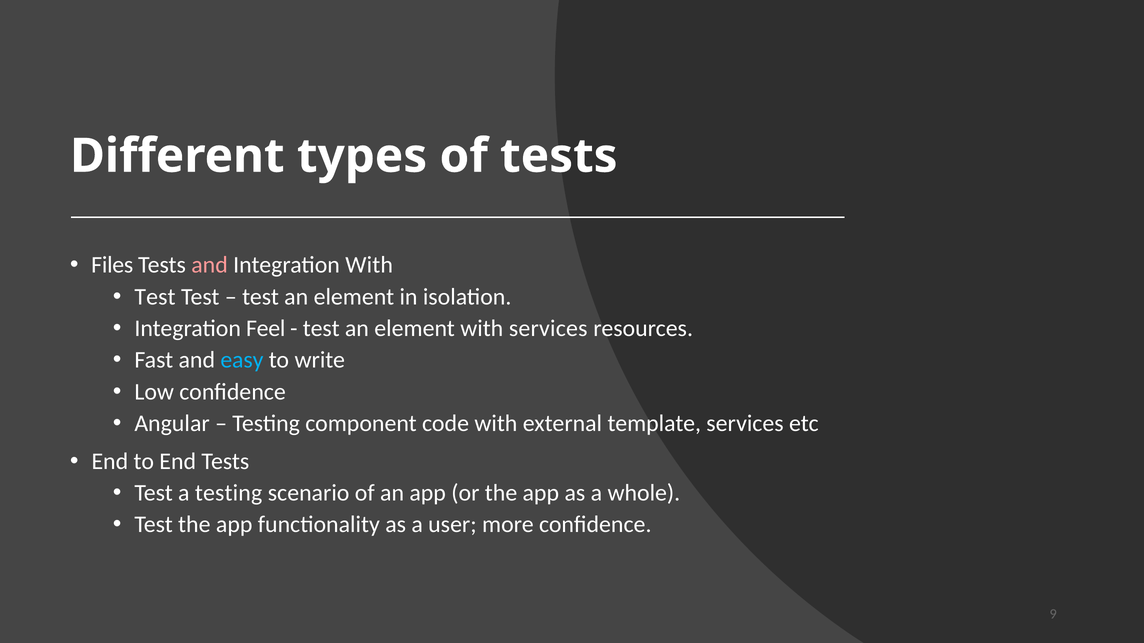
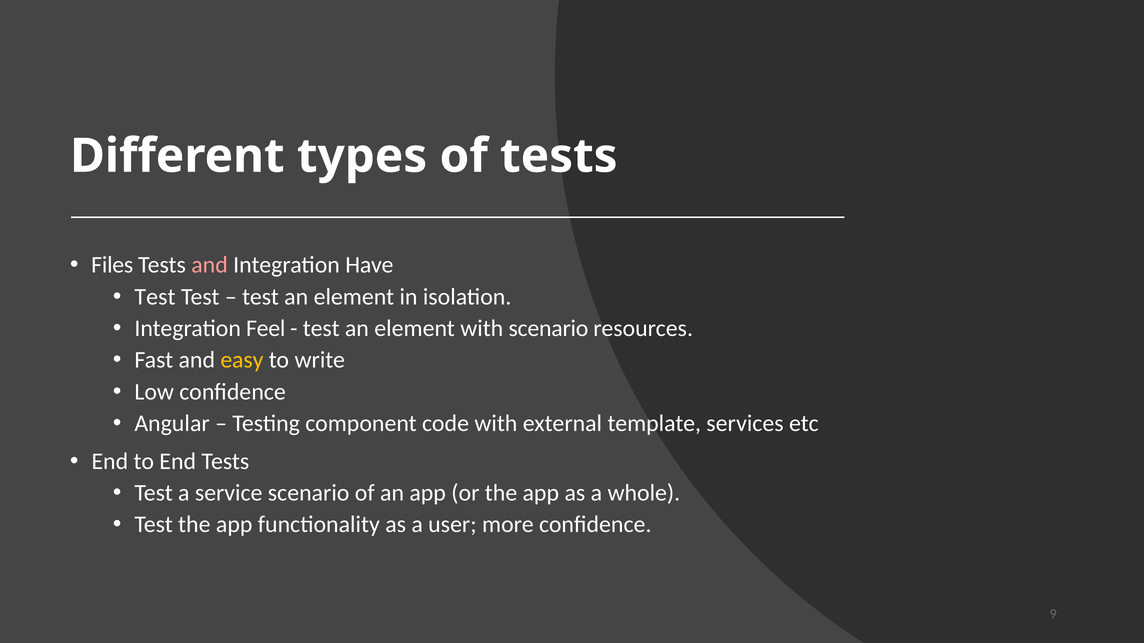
Integration With: With -> Have (369, 265)
with services: services -> scenario (548, 329)
easy colour: light blue -> yellow (242, 360)
a testing: testing -> service (229, 493)
